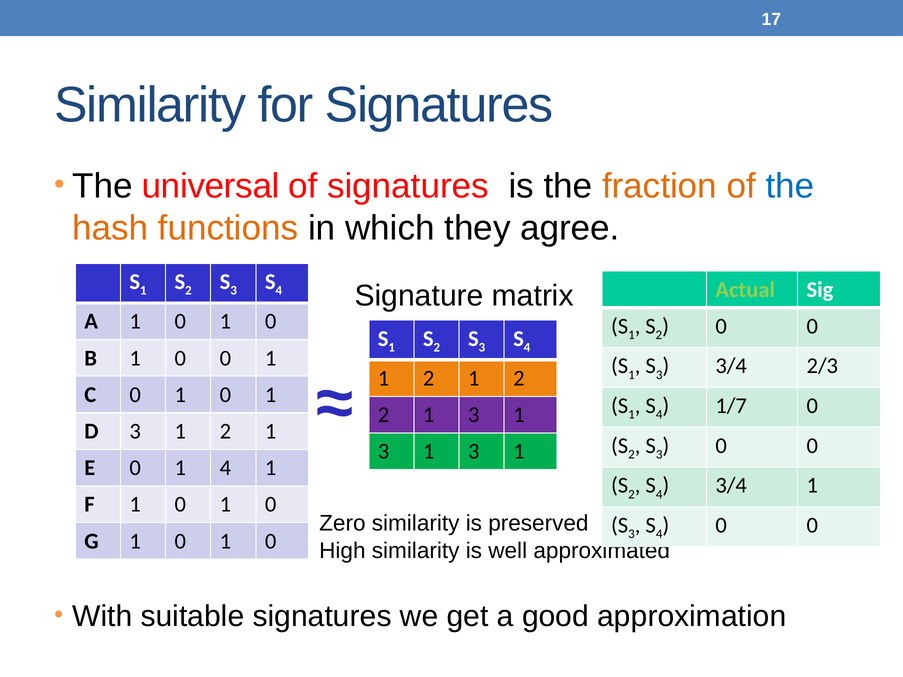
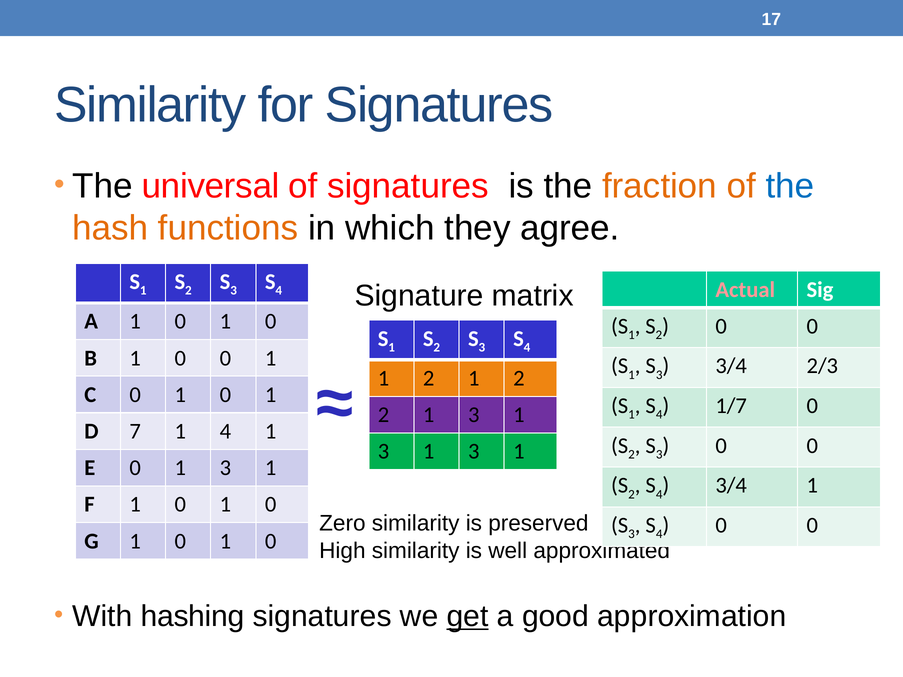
Actual colour: light green -> pink (745, 290)
D 3: 3 -> 7 (135, 431)
2: 2 -> 4 (225, 431)
0 1 4: 4 -> 3 (225, 468)
suitable: suitable -> hashing (193, 617)
get underline: none -> present (468, 617)
